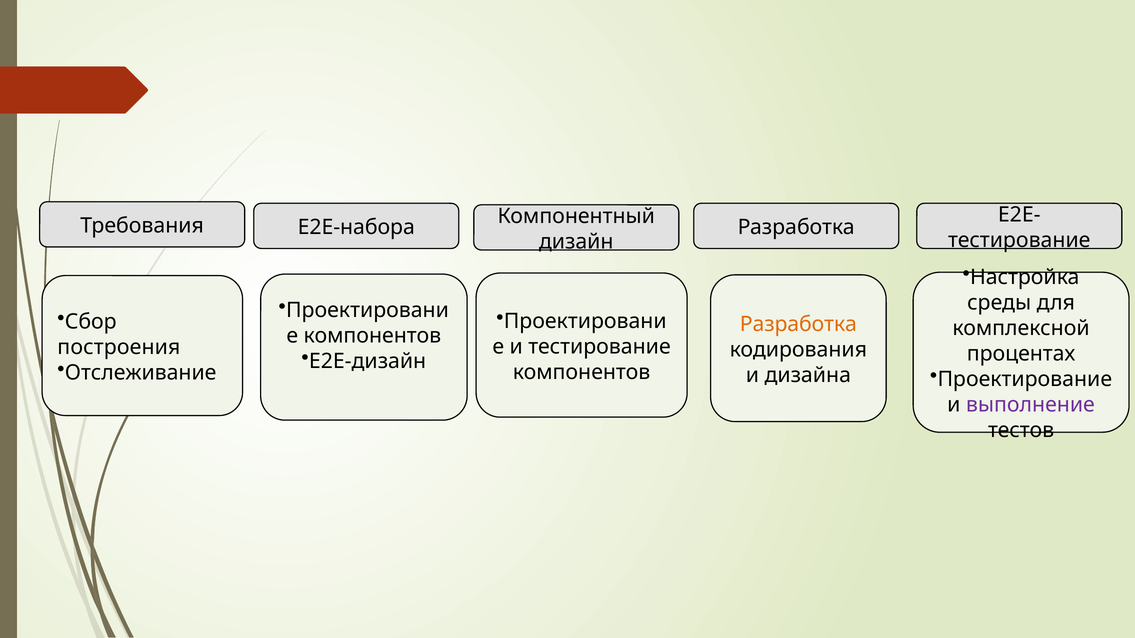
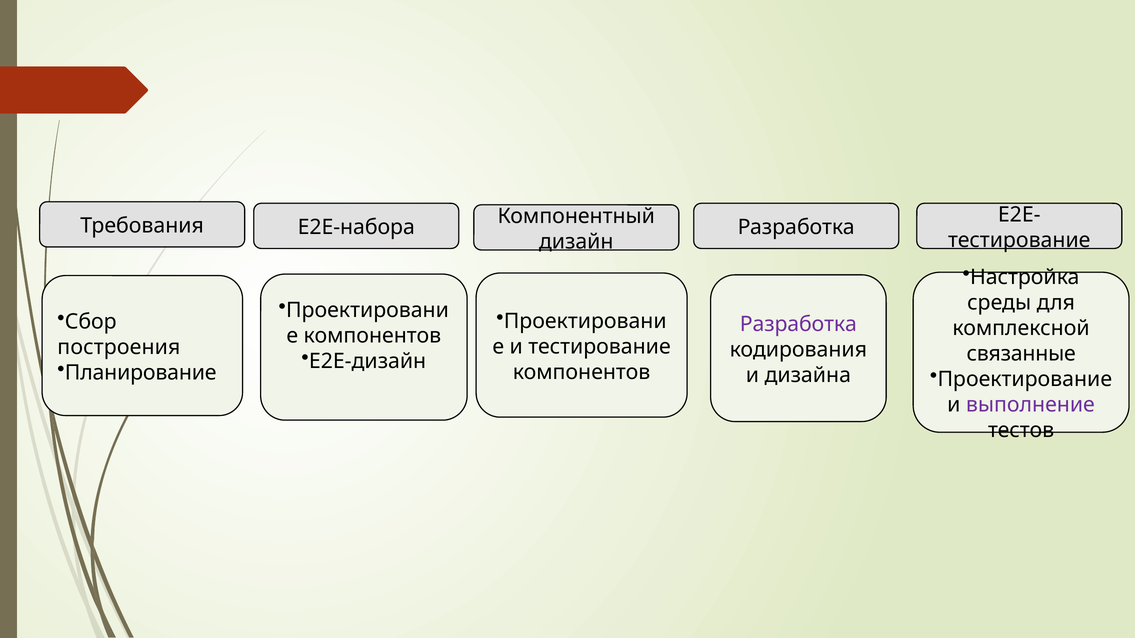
Разработка colour: orange -> purple (798, 324)
процентах: процентах -> связанные (1021, 354)
Отслеживание: Отслеживание -> Планирование (141, 373)
